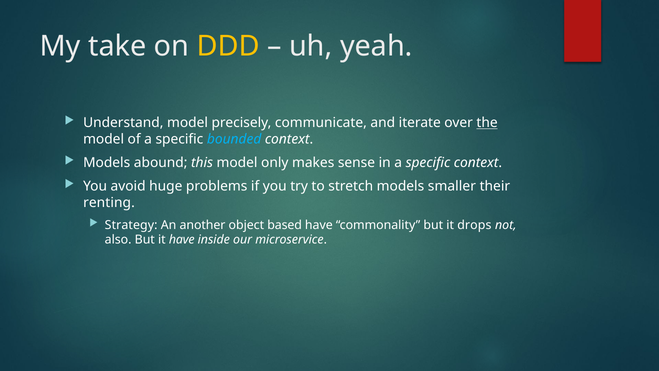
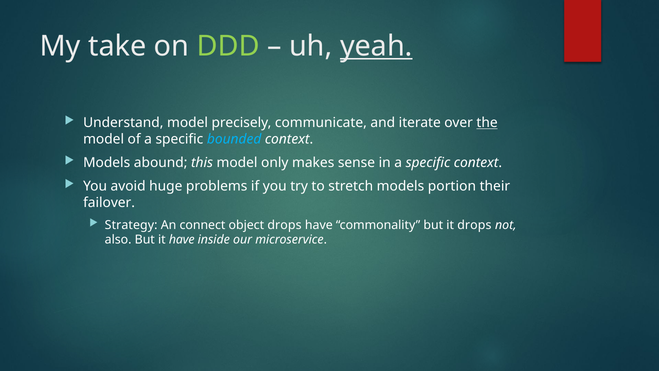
DDD colour: yellow -> light green (228, 46)
yeah underline: none -> present (376, 46)
smaller: smaller -> portion (452, 186)
renting: renting -> failover (109, 202)
another: another -> connect (202, 225)
object based: based -> drops (284, 225)
